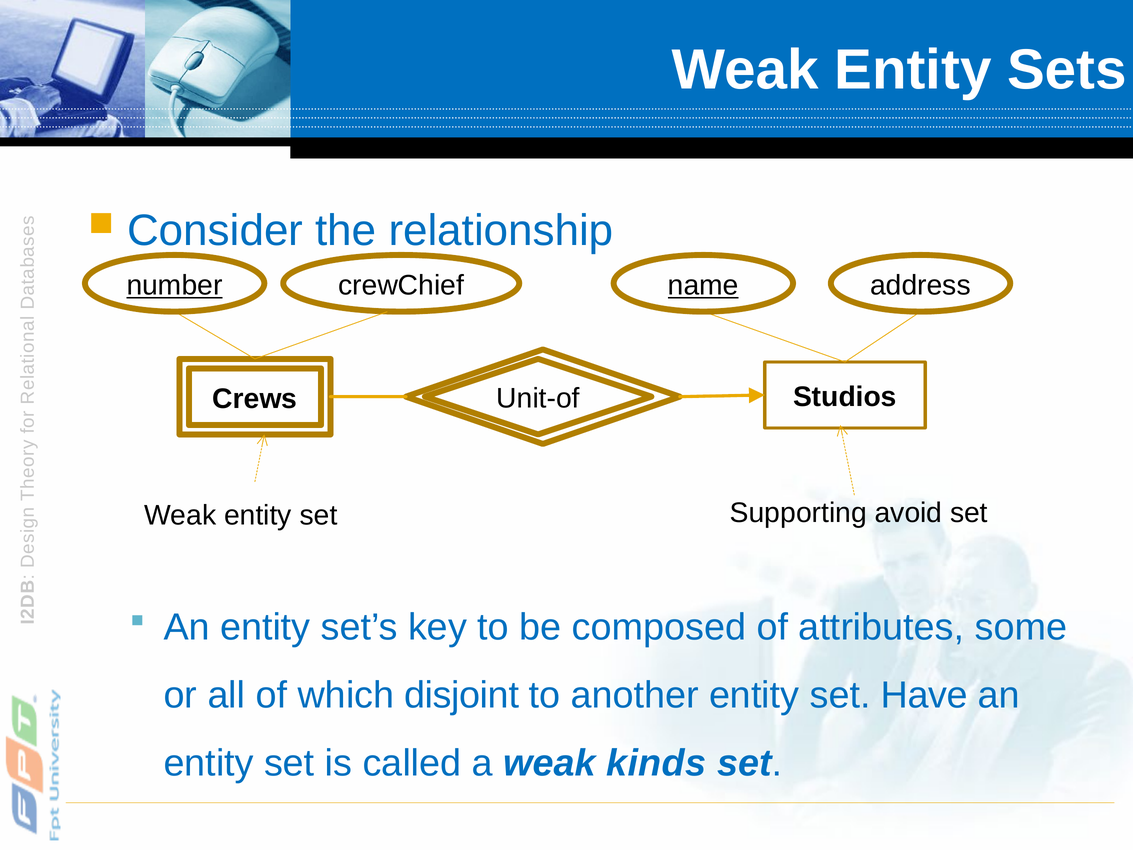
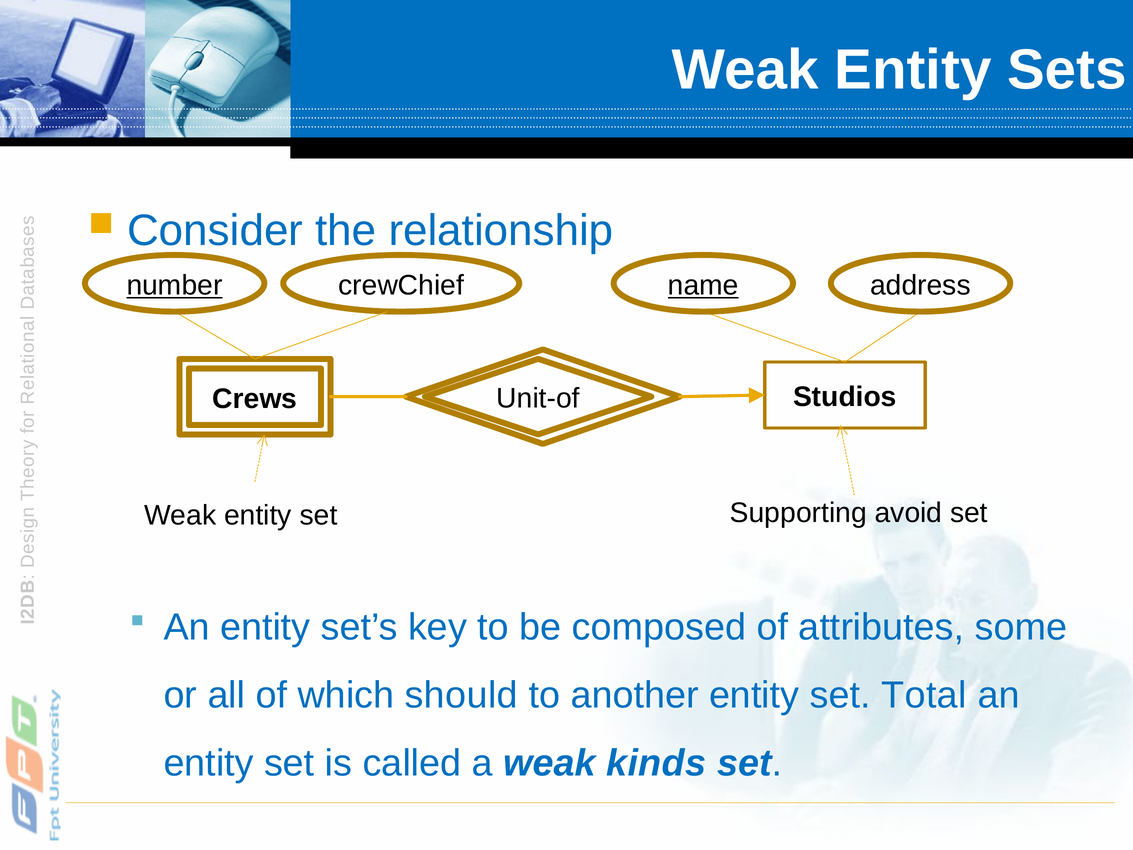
disjoint: disjoint -> should (461, 695)
Have: Have -> Total (924, 695)
